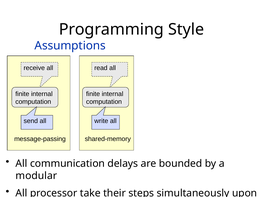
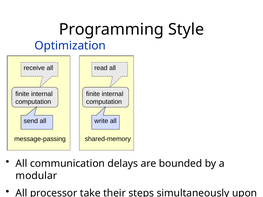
Assumptions: Assumptions -> Optimization (70, 46)
